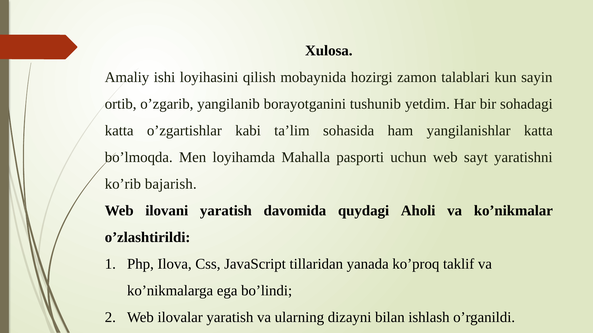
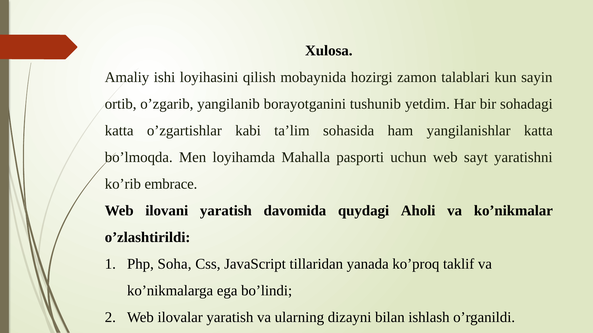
bajarish: bajarish -> embrace (171, 184)
Ilova: Ilova -> Soha (175, 264)
